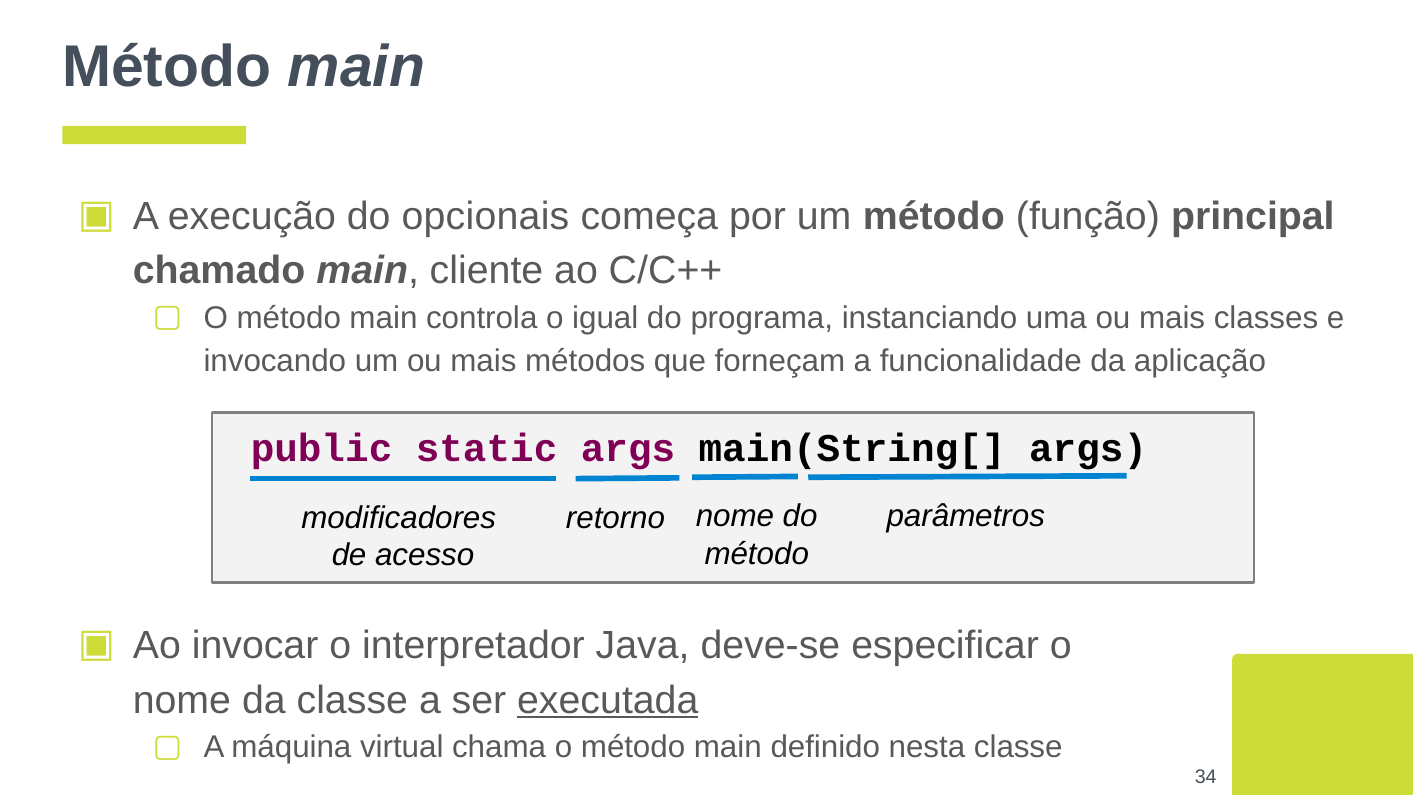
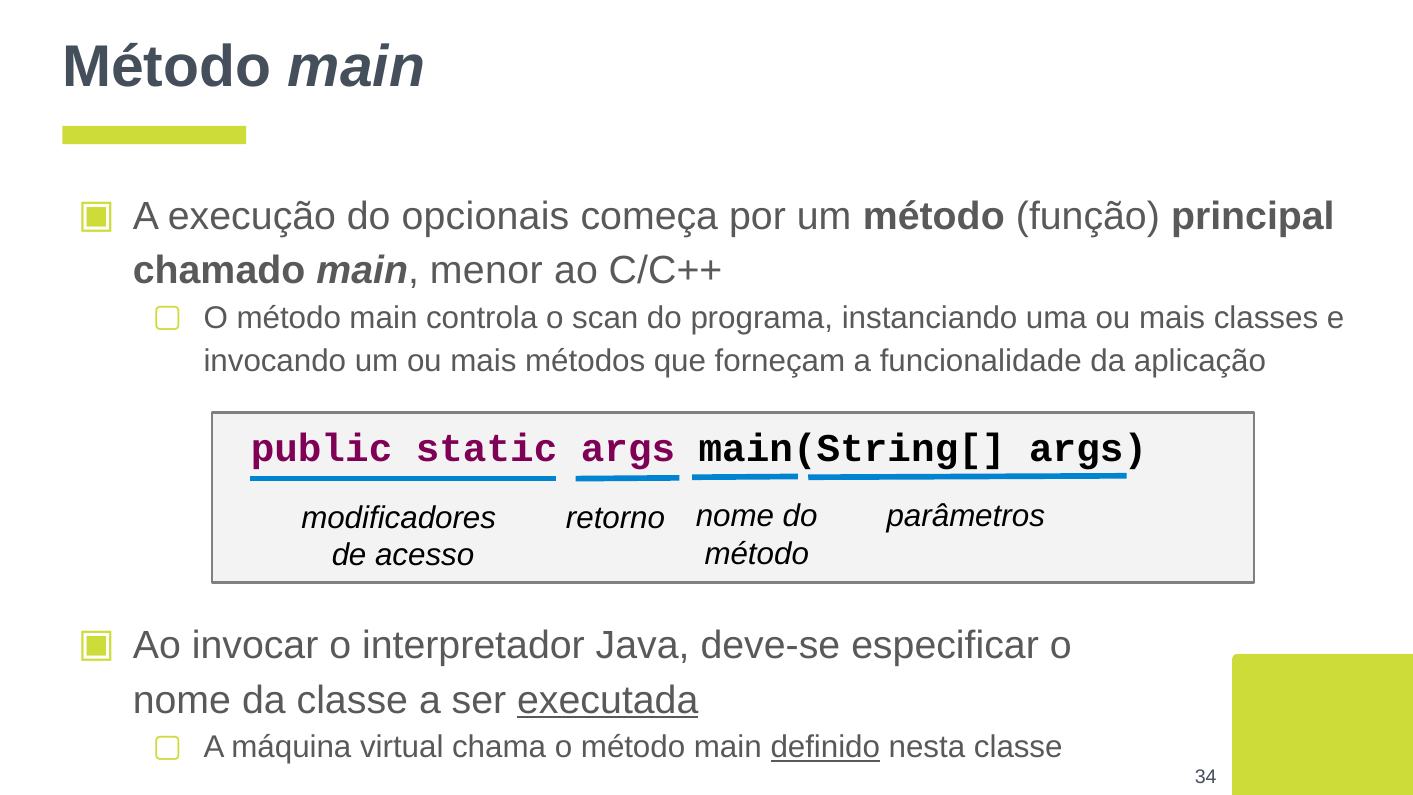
cliente: cliente -> menor (486, 271)
igual: igual -> scan (605, 318)
definido underline: none -> present (825, 747)
